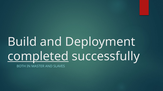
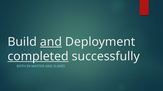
and underline: none -> present (51, 42)
